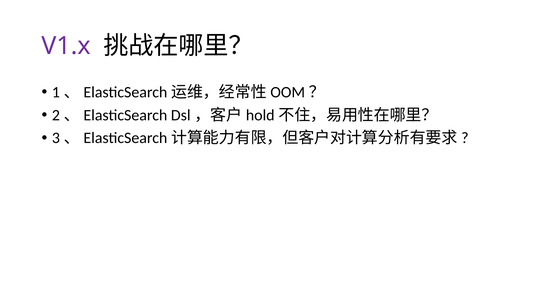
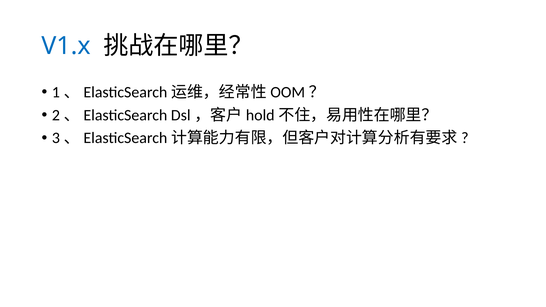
V1.x colour: purple -> blue (66, 46)
